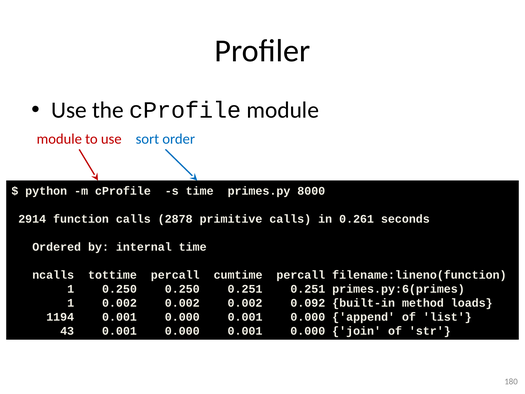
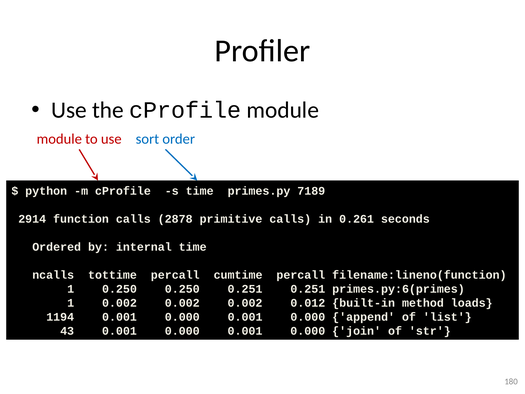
8000: 8000 -> 7189 (311, 191)
0.092: 0.092 -> 0.012 (308, 303)
